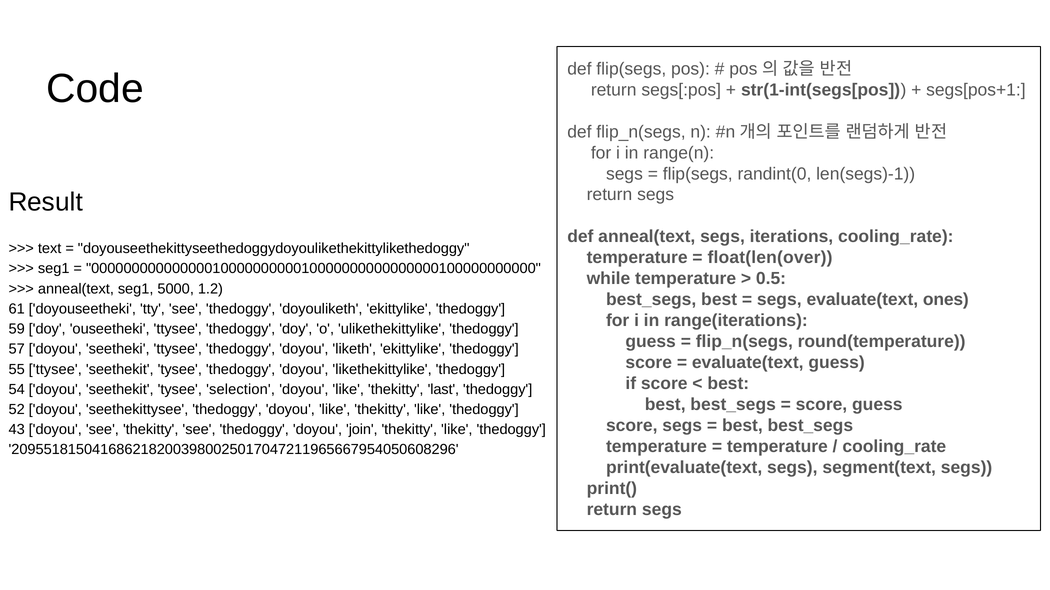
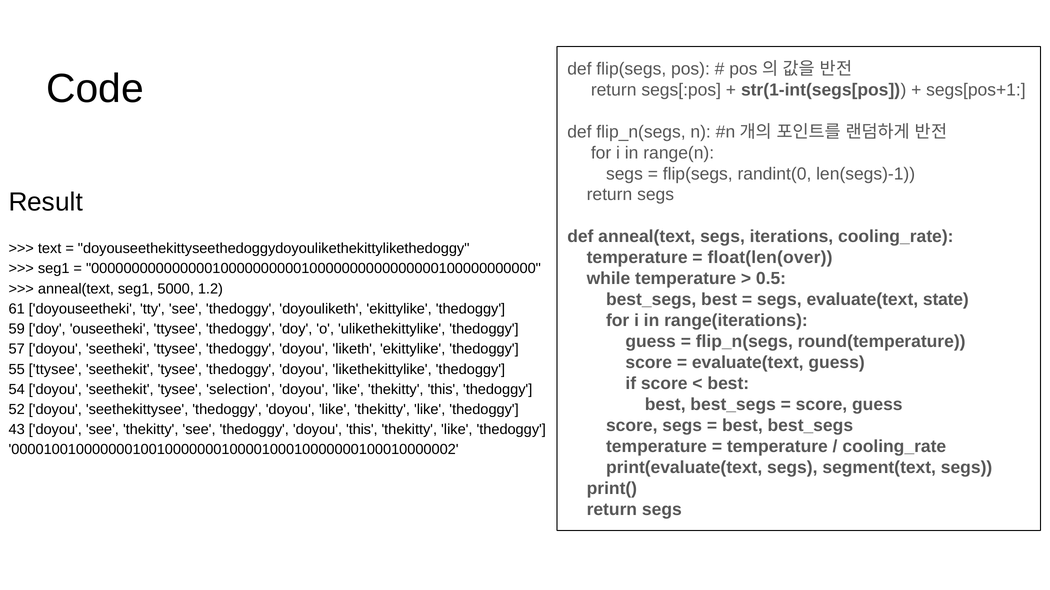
ones: ones -> state (946, 300)
thekitty last: last -> this (443, 390)
doyou join: join -> this (362, 430)
2095518150416862182003980025017047211965667954050608296: 2095518150416862182003980025017047211965667954050608296 -> 0000100100000001001000000010000100010000000100010000002 (234, 450)
